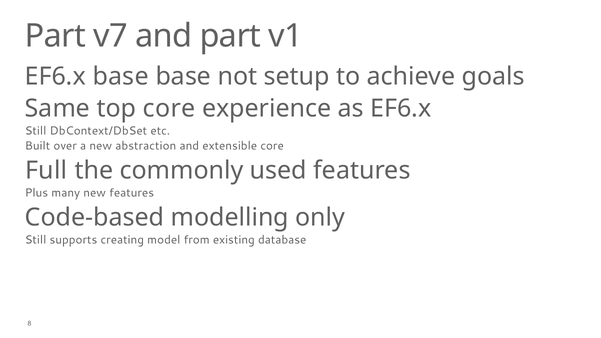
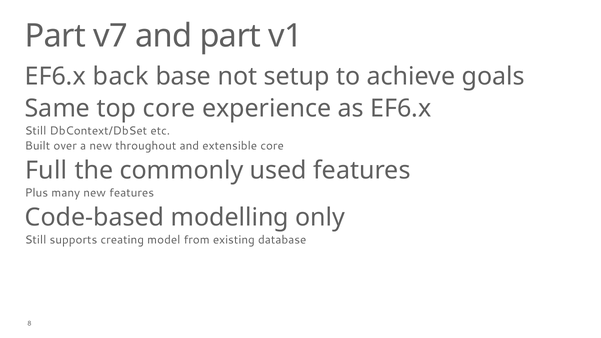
EF6.x base: base -> back (121, 76)
abstraction: abstraction -> throughout (146, 146)
